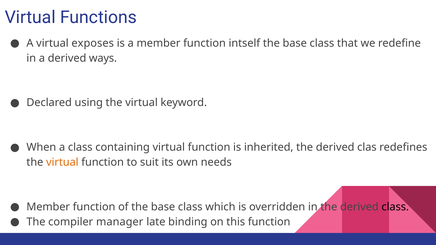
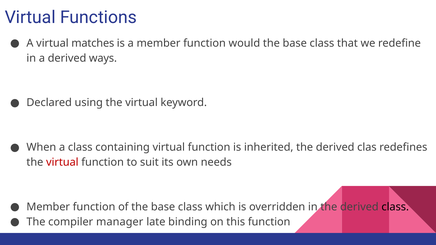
exposes: exposes -> matches (93, 43)
intself: intself -> would (244, 43)
virtual colour: orange -> red (62, 162)
